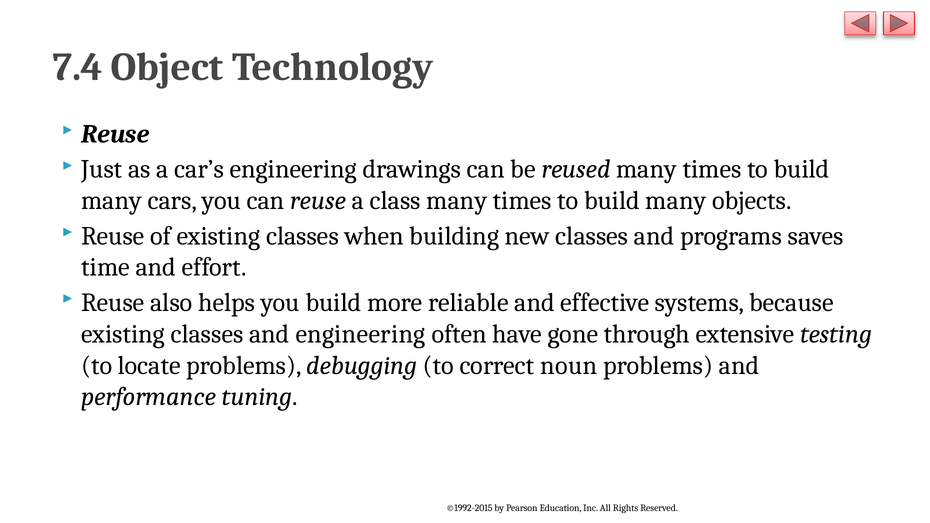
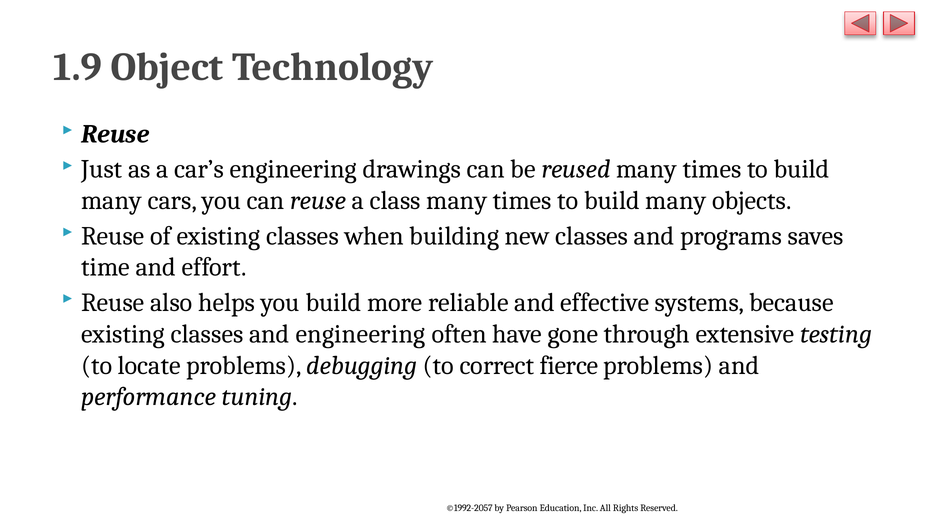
7.4: 7.4 -> 1.9 (78, 67)
noun: noun -> fierce (569, 366)
©1992-2015: ©1992-2015 -> ©1992-2057 (469, 508)
